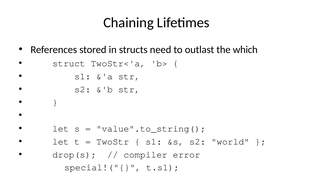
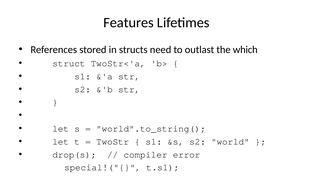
Chaining: Chaining -> Features (129, 23)
value".to_string(: value".to_string( -> world".to_string( (151, 129)
